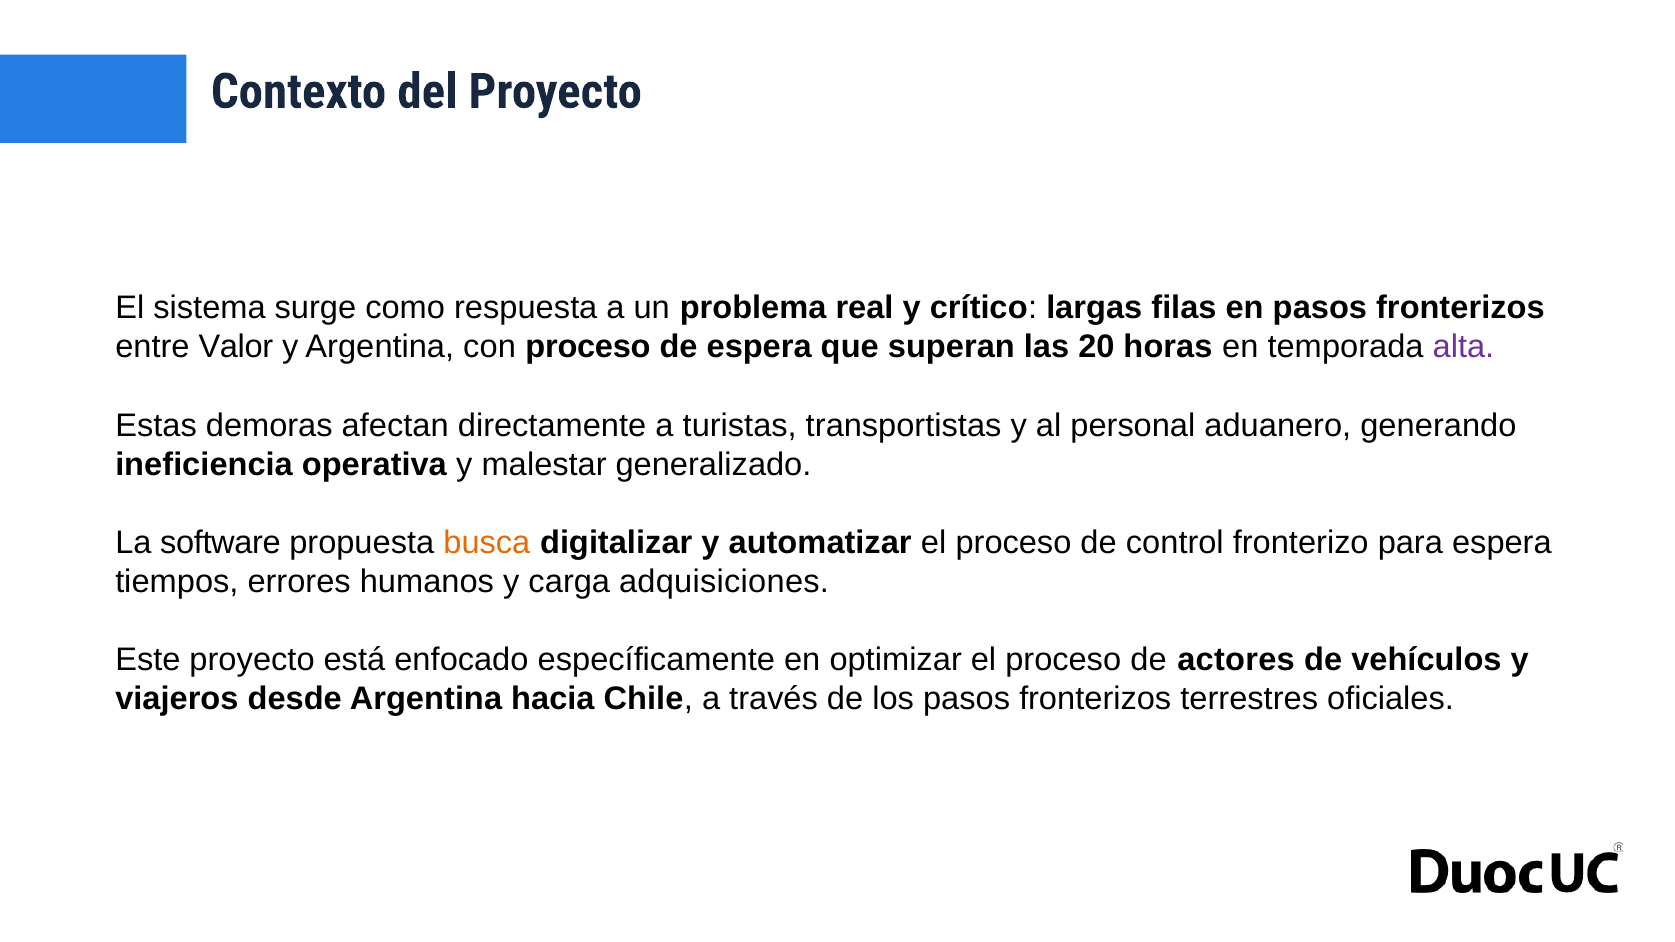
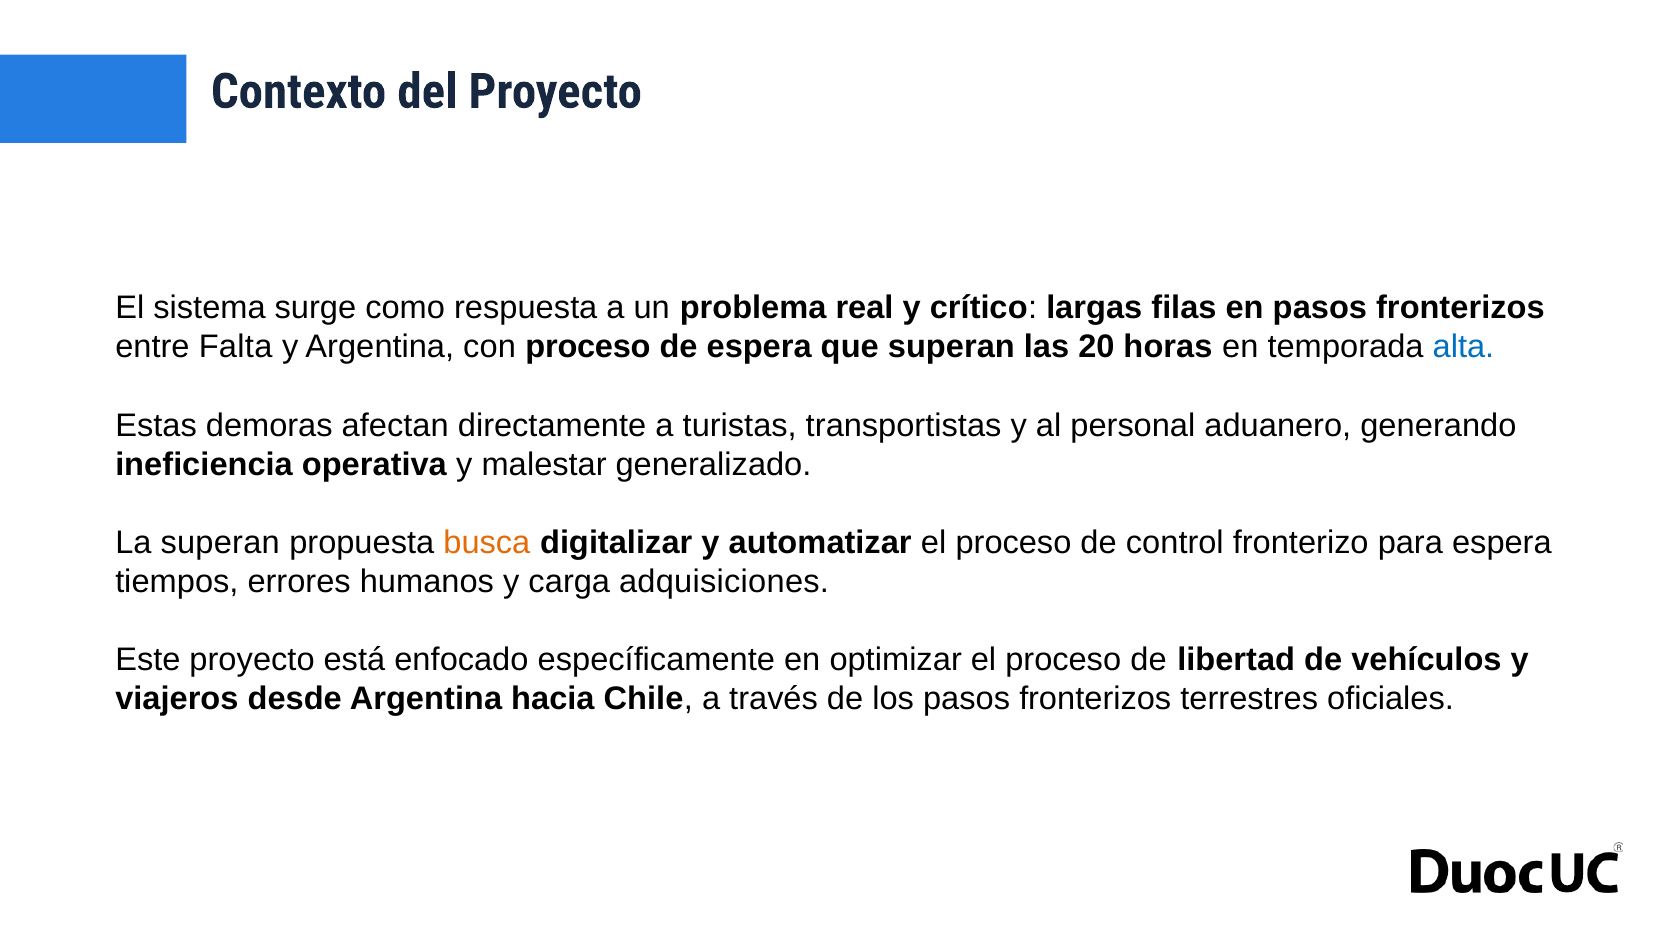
Valor: Valor -> Falta (236, 347)
alta colour: purple -> blue (1463, 347)
La software: software -> superan (220, 543)
actores: actores -> libertad (1236, 660)
